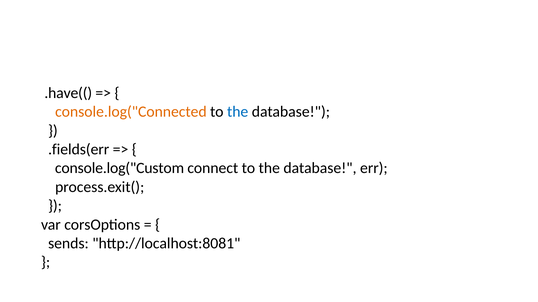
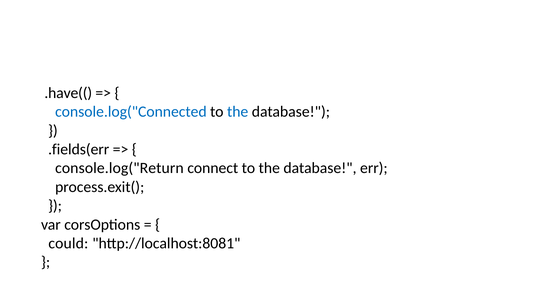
console.log("Connected colour: orange -> blue (131, 112)
console.log("Custom: console.log("Custom -> console.log("Return (119, 168)
sends: sends -> could (68, 244)
